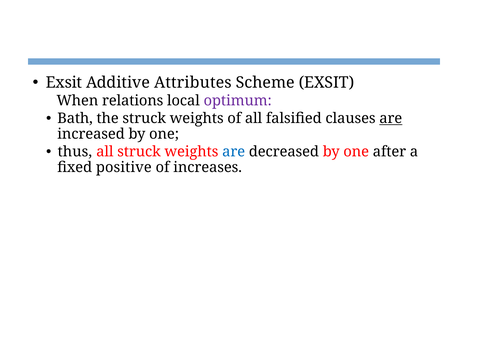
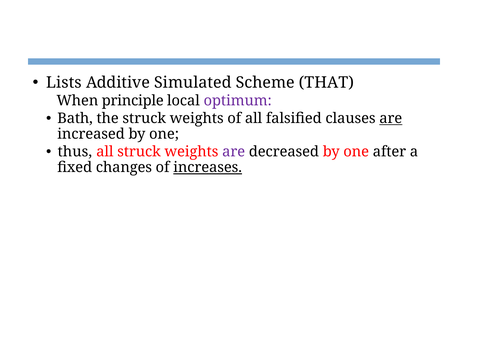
Exsit: Exsit -> Lists (64, 83)
Attributes: Attributes -> Simulated (193, 83)
Scheme EXSIT: EXSIT -> THAT (326, 83)
relations: relations -> principle (133, 101)
are colour: blue -> purple (234, 152)
positive: positive -> changes (124, 168)
increases underline: none -> present (208, 168)
